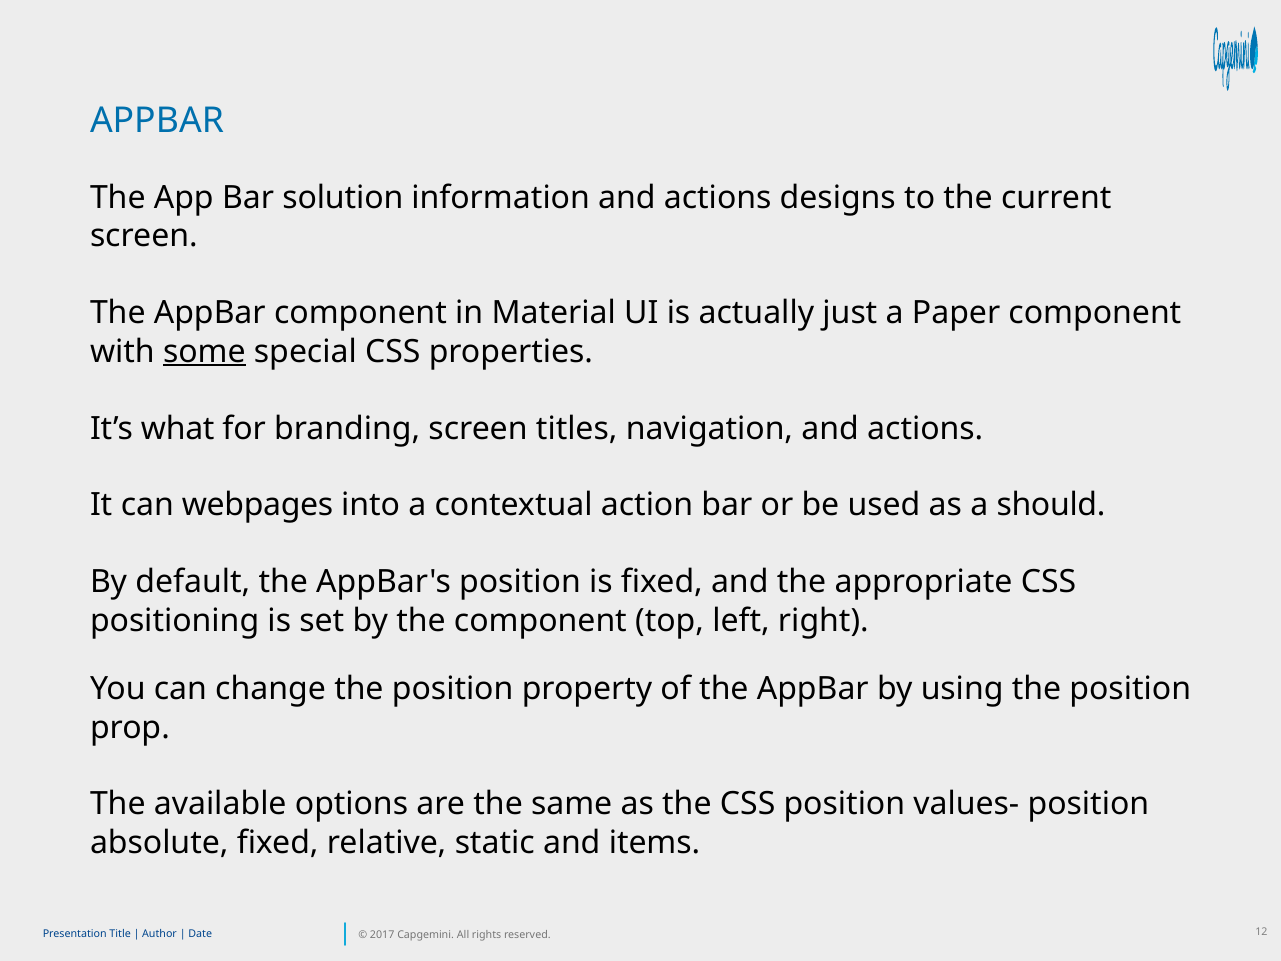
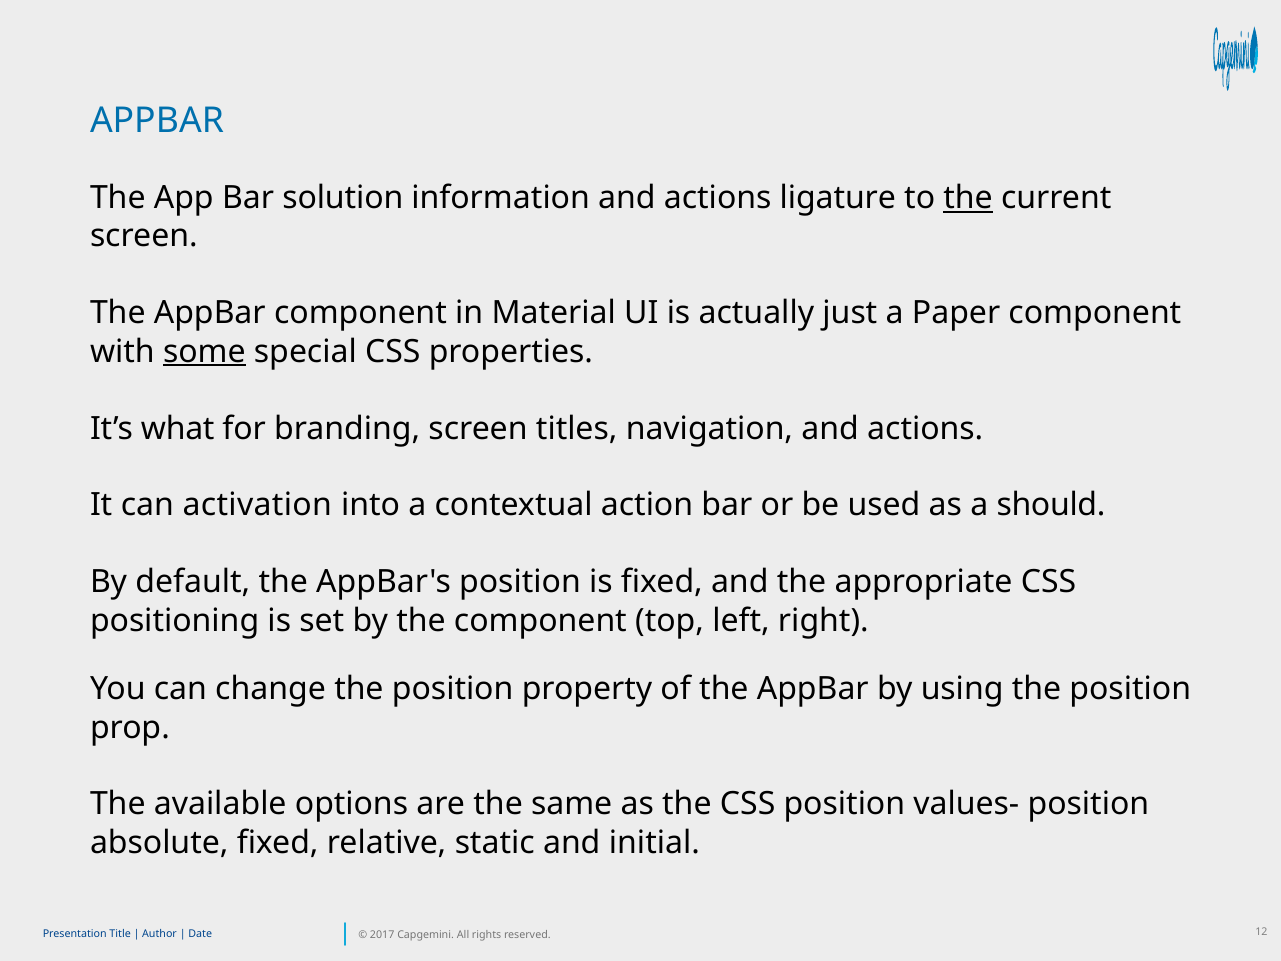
designs: designs -> ligature (838, 198)
the underline: none -> present (968, 198)
webpages: webpages -> activation (257, 505)
items: items -> initial (654, 843)
